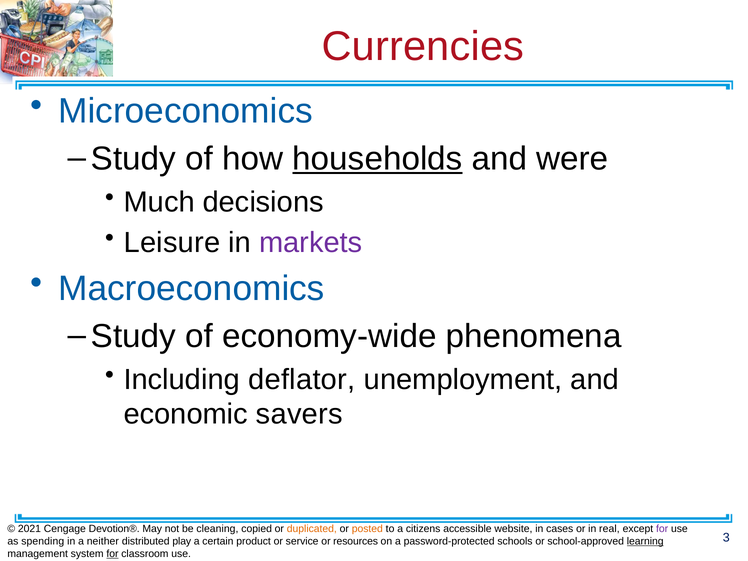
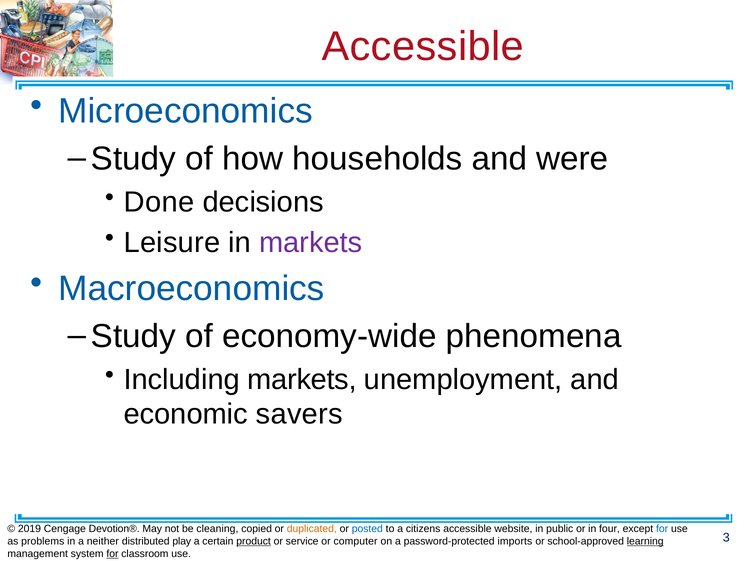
Currencies: Currencies -> Accessible (423, 46)
households underline: present -> none (377, 159)
Much: Much -> Done (159, 202)
Including deflator: deflator -> markets (302, 379)
2021: 2021 -> 2019 (29, 529)
posted colour: orange -> blue (367, 529)
cases: cases -> public (560, 529)
real: real -> four (609, 529)
for colour: purple -> blue (662, 529)
spending: spending -> problems (43, 541)
product underline: none -> present (254, 541)
resources: resources -> computer (356, 541)
schools: schools -> imports (515, 541)
